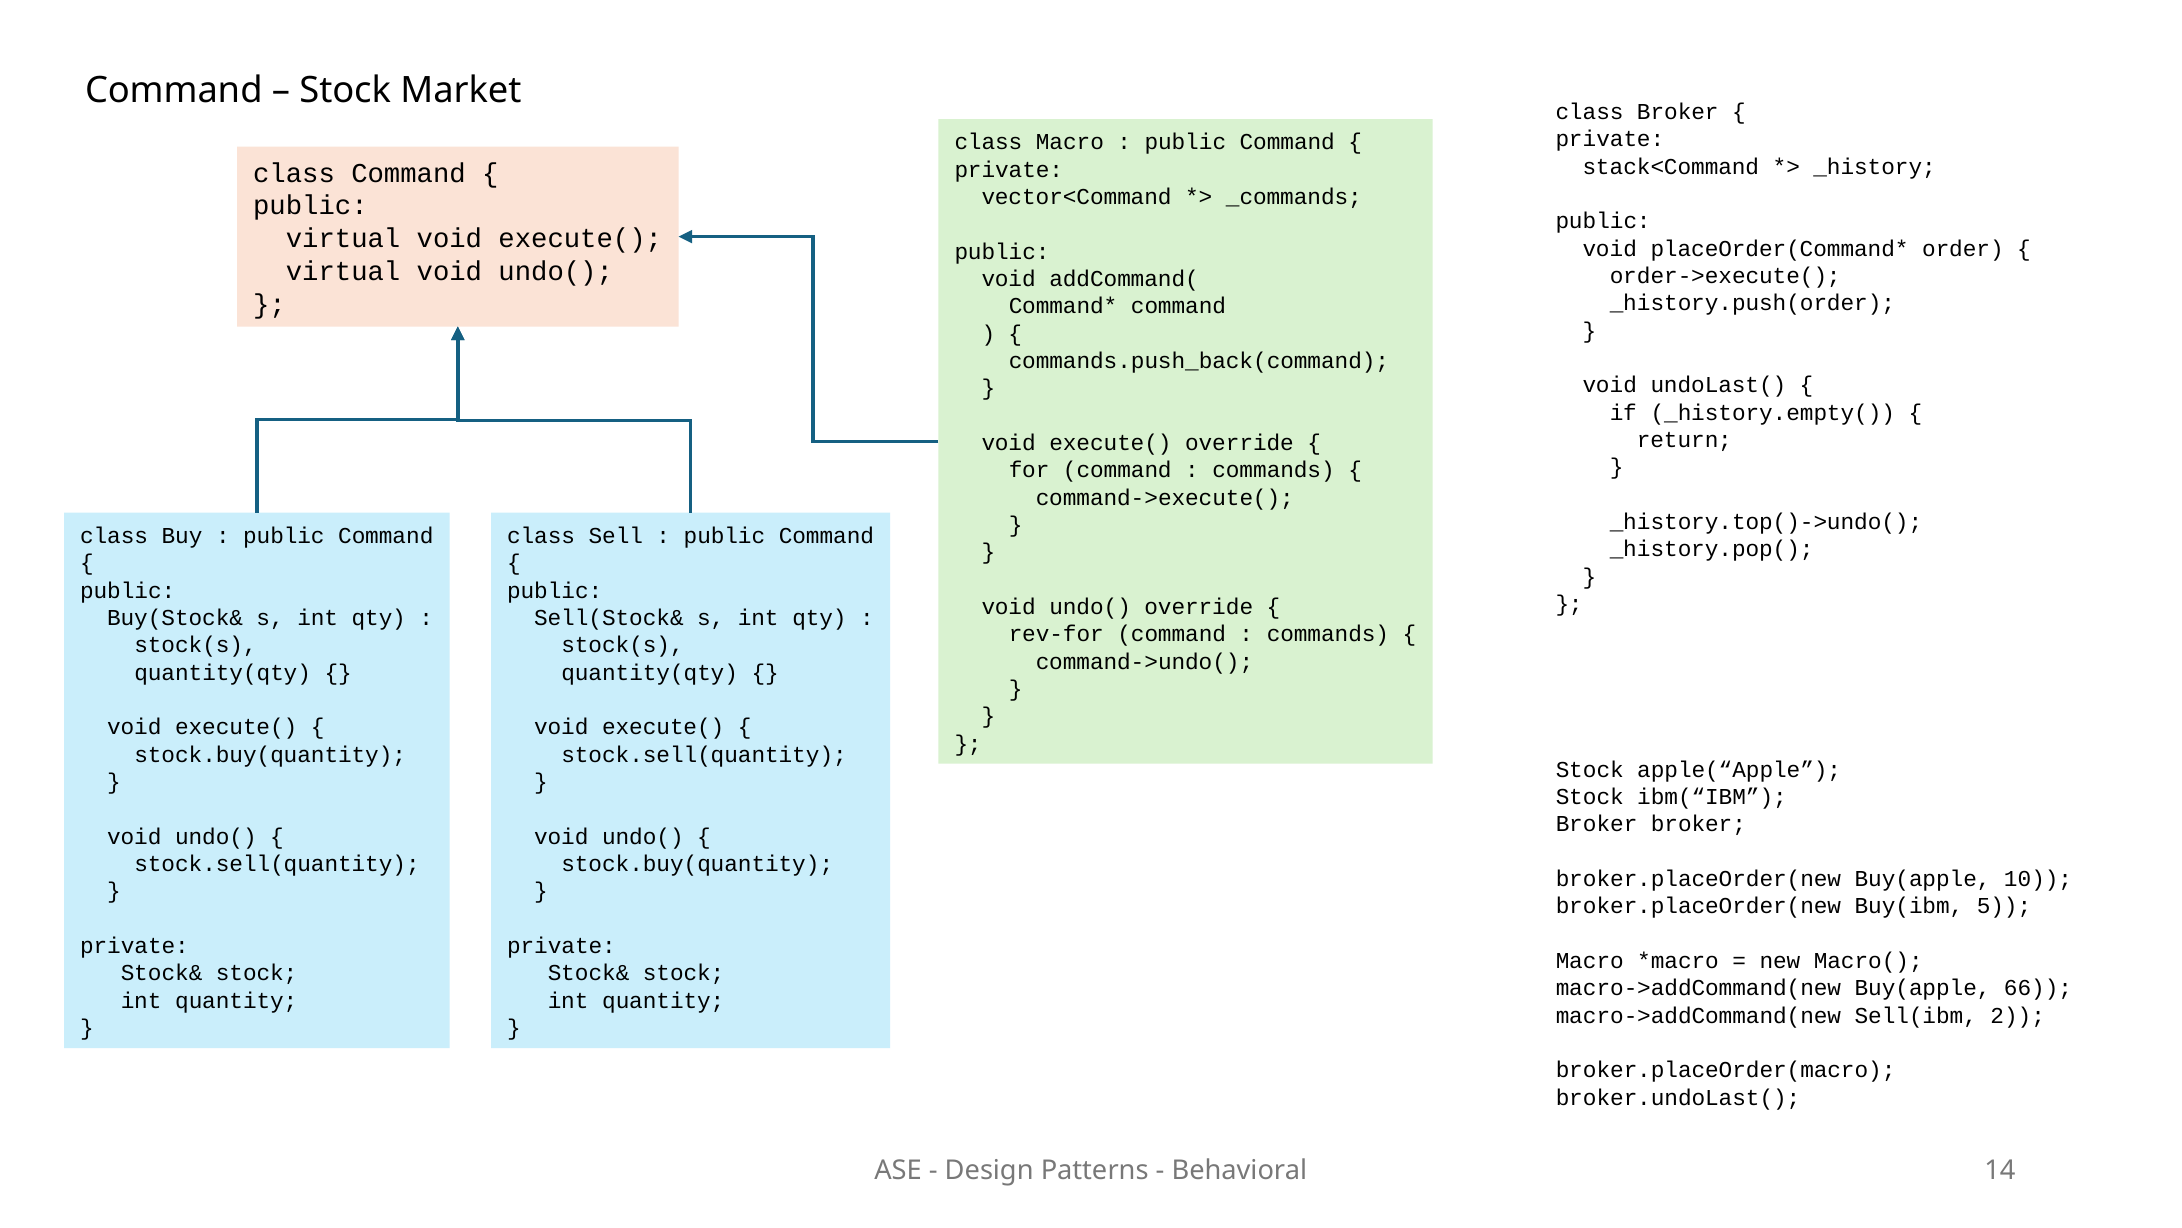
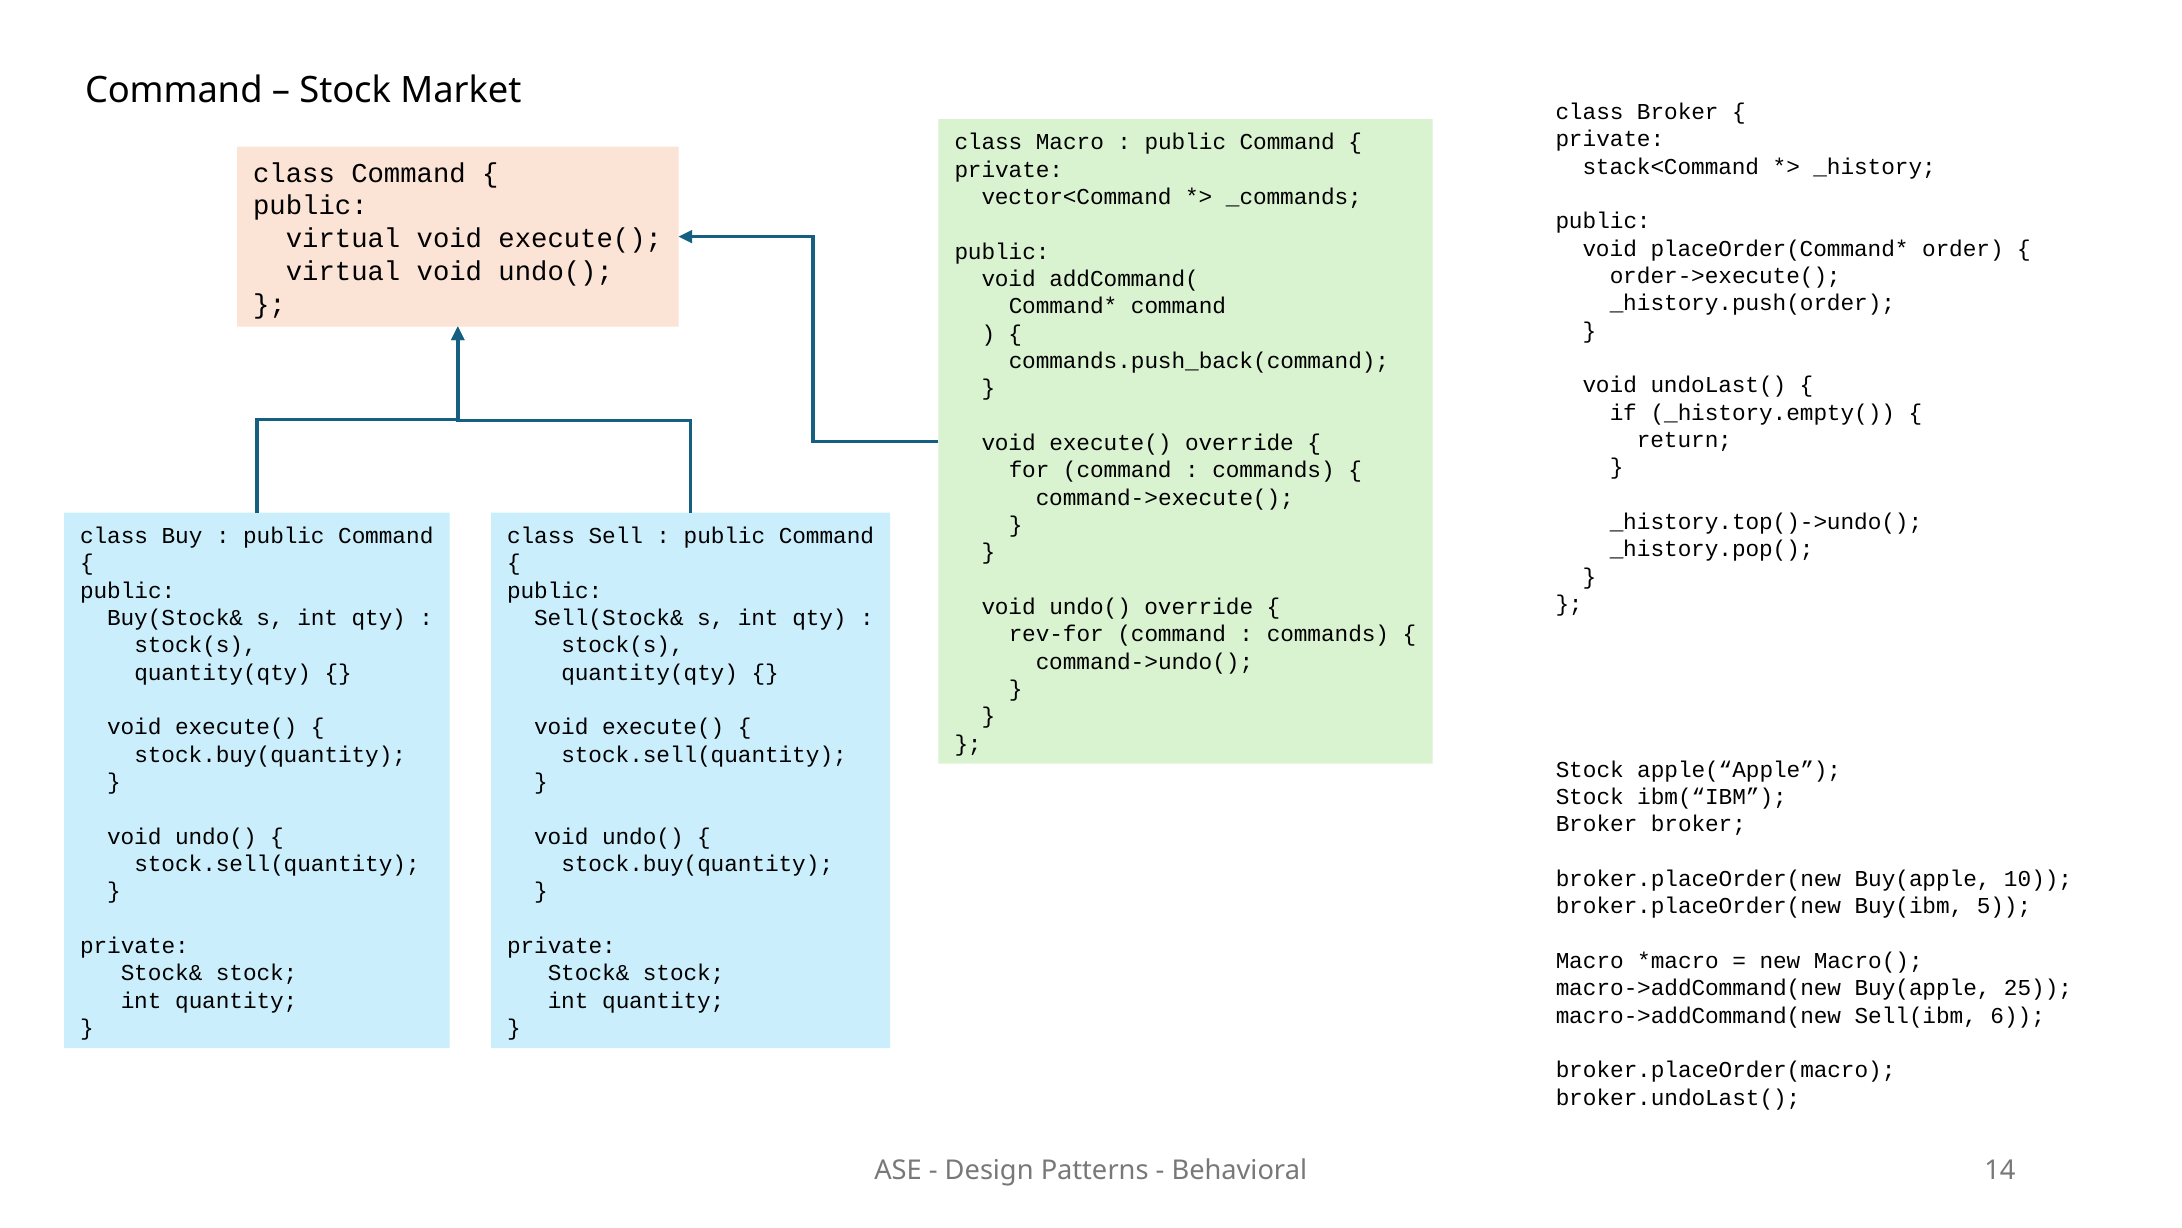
66: 66 -> 25 (2038, 988)
2: 2 -> 6 (2018, 1015)
